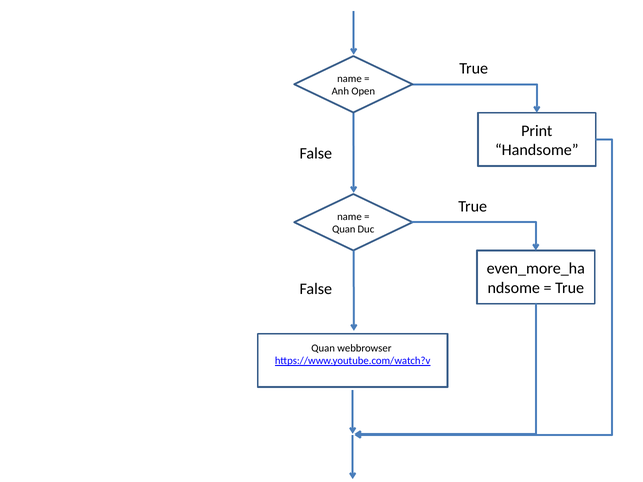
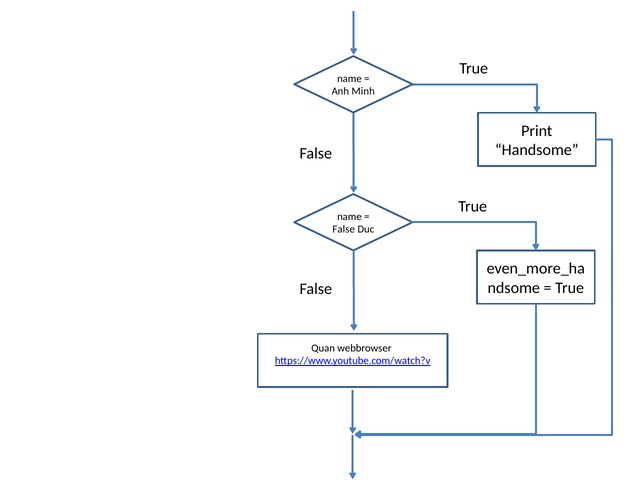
Open: Open -> Minh (363, 91)
Quan: Quan -> False (344, 230)
